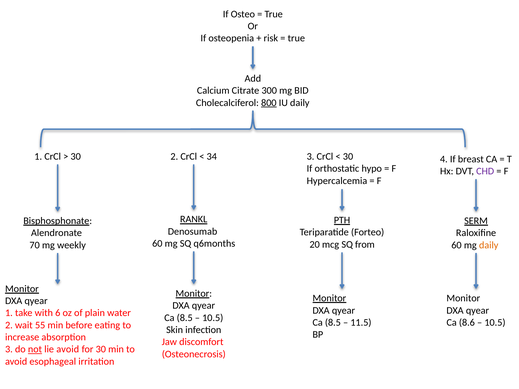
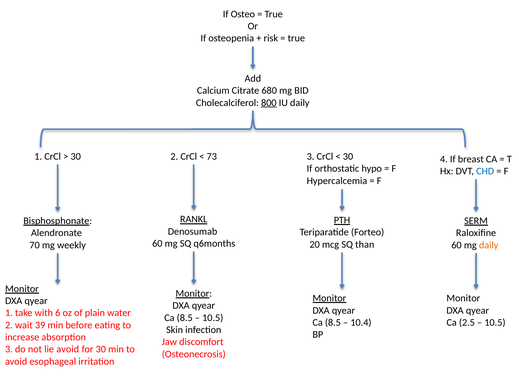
300: 300 -> 680 (269, 91)
34: 34 -> 73 (212, 157)
CHD colour: purple -> blue (485, 171)
from: from -> than (365, 245)
11.5: 11.5 -> 10.4 (361, 323)
8.6: 8.6 -> 2.5 (467, 323)
55: 55 -> 39 (40, 325)
not underline: present -> none (35, 350)
